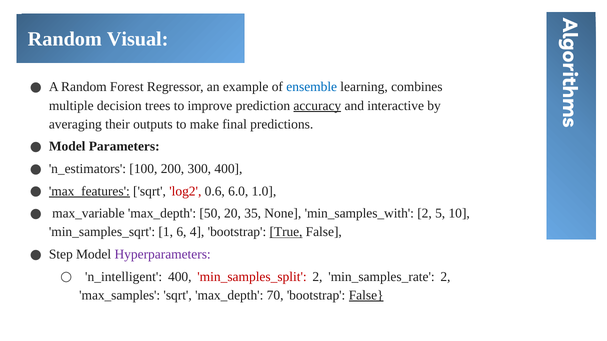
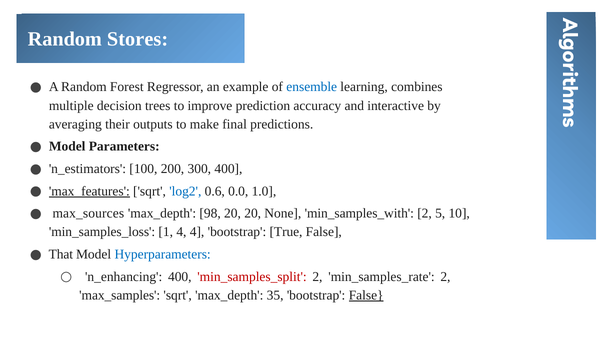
Visual: Visual -> Stores (138, 39)
accuracy underline: present -> none (317, 106)
log2 colour: red -> blue (185, 191)
6.0: 6.0 -> 0.0 (238, 191)
max_variable: max_variable -> max_sources (88, 214)
50: 50 -> 98 (210, 214)
20 35: 35 -> 20 (253, 214)
min_samples_sqrt: min_samples_sqrt -> min_samples_loss (102, 232)
1 6: 6 -> 4 (181, 232)
True underline: present -> none (286, 232)
Step: Step -> That (61, 255)
Hyperparameters colour: purple -> blue (163, 255)
n_intelligent: n_intelligent -> n_enhancing (124, 277)
70: 70 -> 35 (275, 296)
